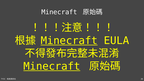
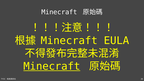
Minecraft underline: present -> none (69, 41)
